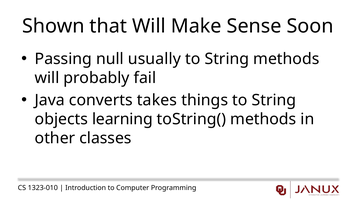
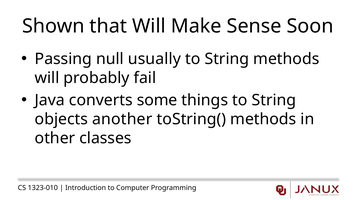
takes: takes -> some (157, 100)
learning: learning -> another (122, 119)
